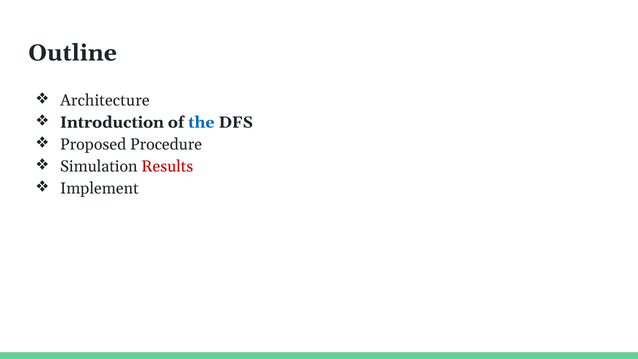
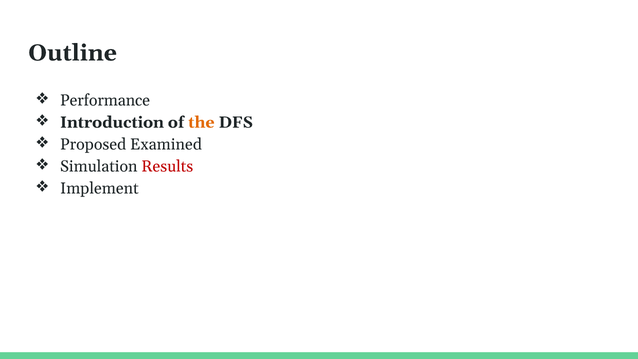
Architecture: Architecture -> Performance (105, 100)
the colour: blue -> orange (201, 122)
Procedure: Procedure -> Examined (166, 144)
